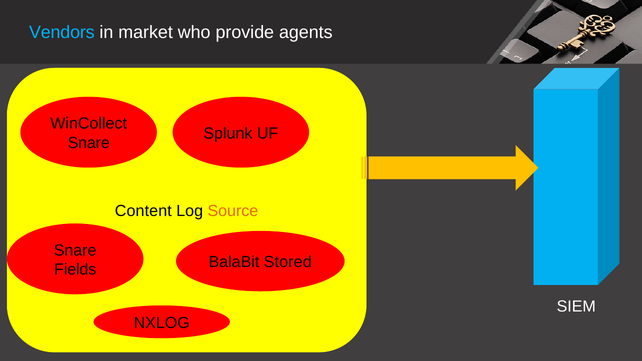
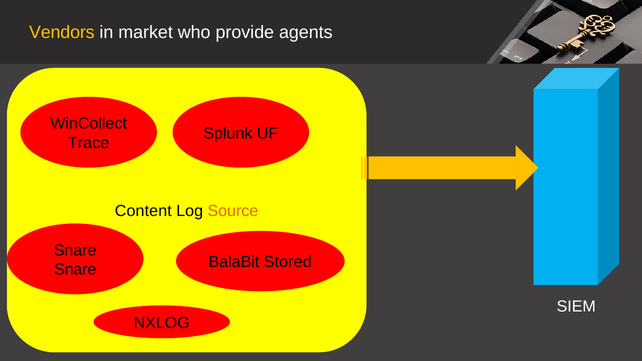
Vendors colour: light blue -> yellow (62, 32)
Snare: Snare -> Trace (89, 143)
Fields: Fields -> Snare (75, 270)
